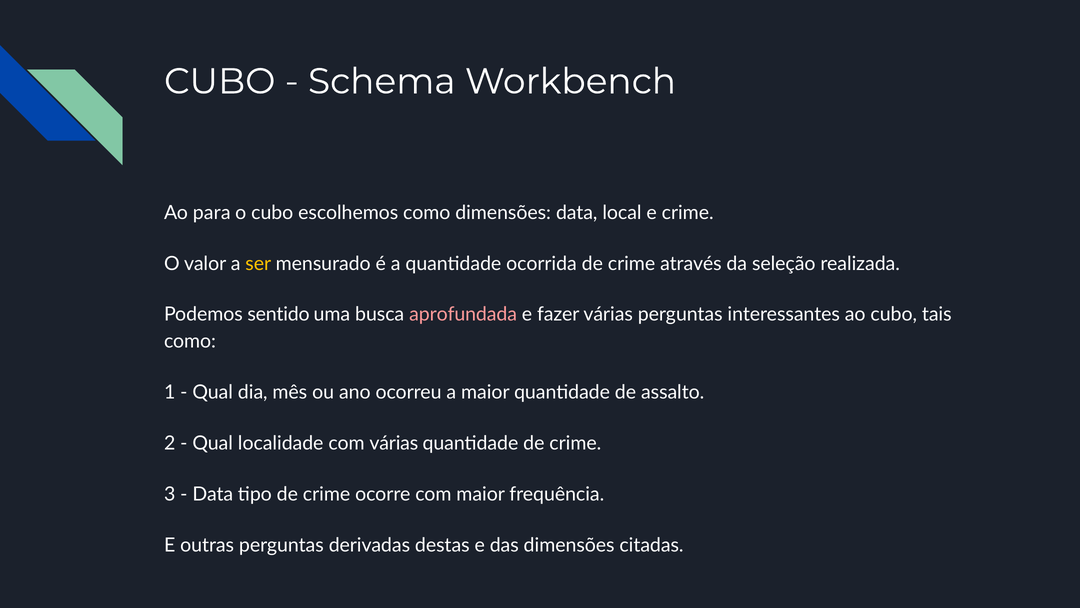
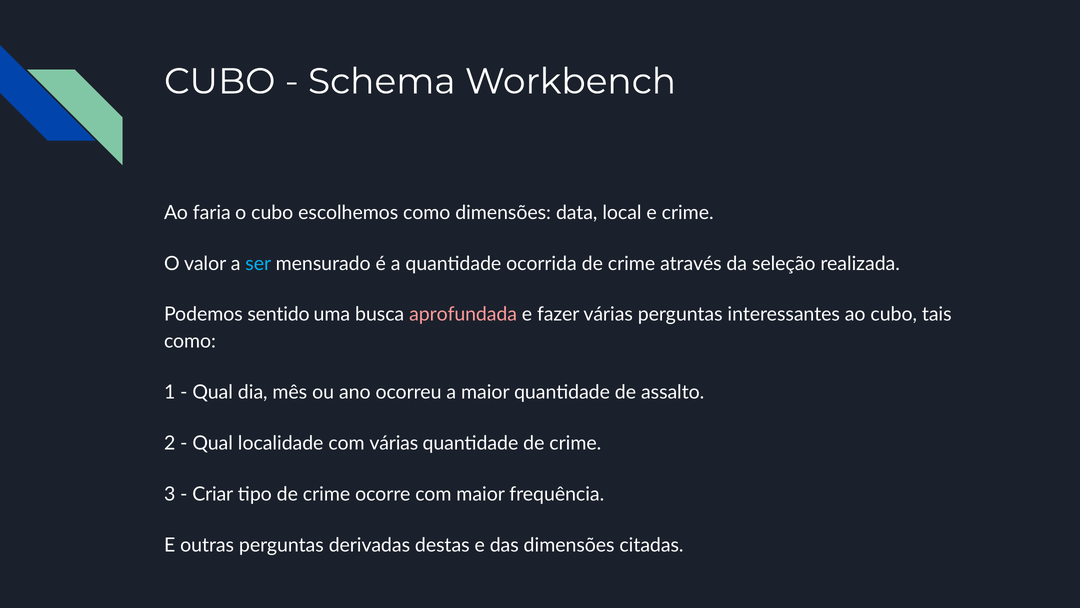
para: para -> faria (212, 212)
ser colour: yellow -> light blue (258, 263)
Data: Data -> Criar (213, 494)
